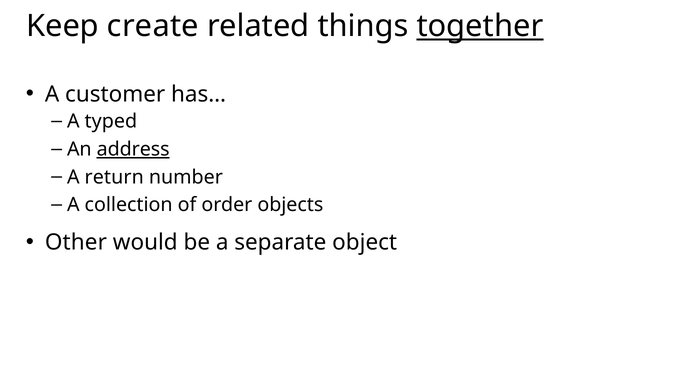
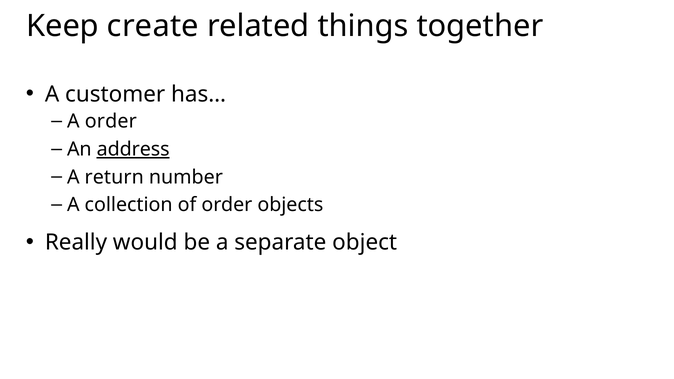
together underline: present -> none (480, 26)
A typed: typed -> order (111, 121)
Other: Other -> Really (76, 242)
